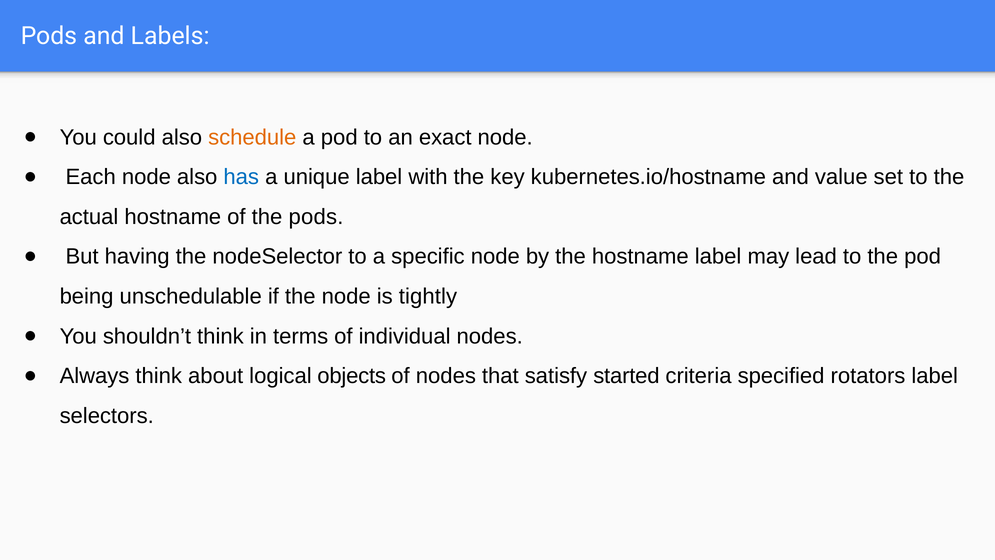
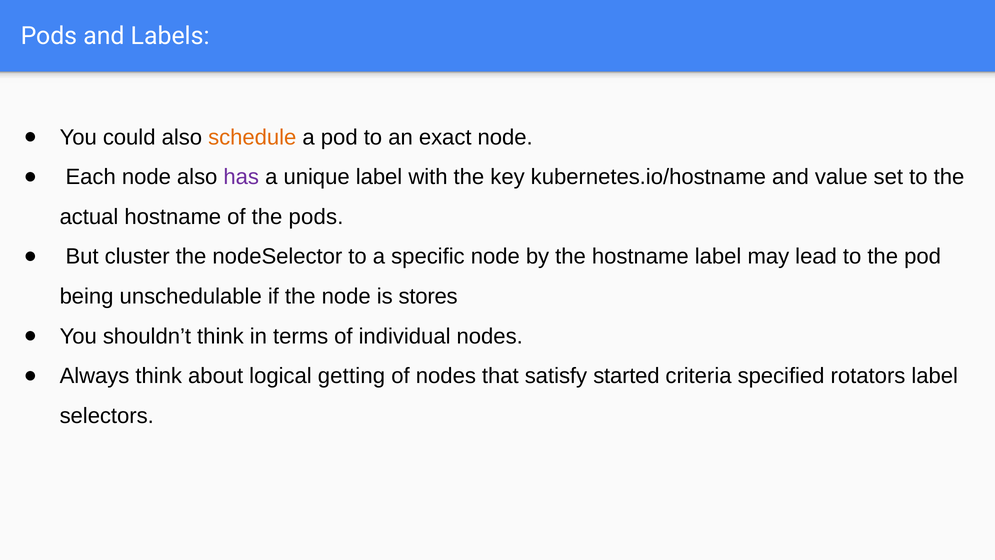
has colour: blue -> purple (241, 177)
having: having -> cluster (137, 257)
tightly: tightly -> stores (428, 296)
objects: objects -> getting (351, 376)
